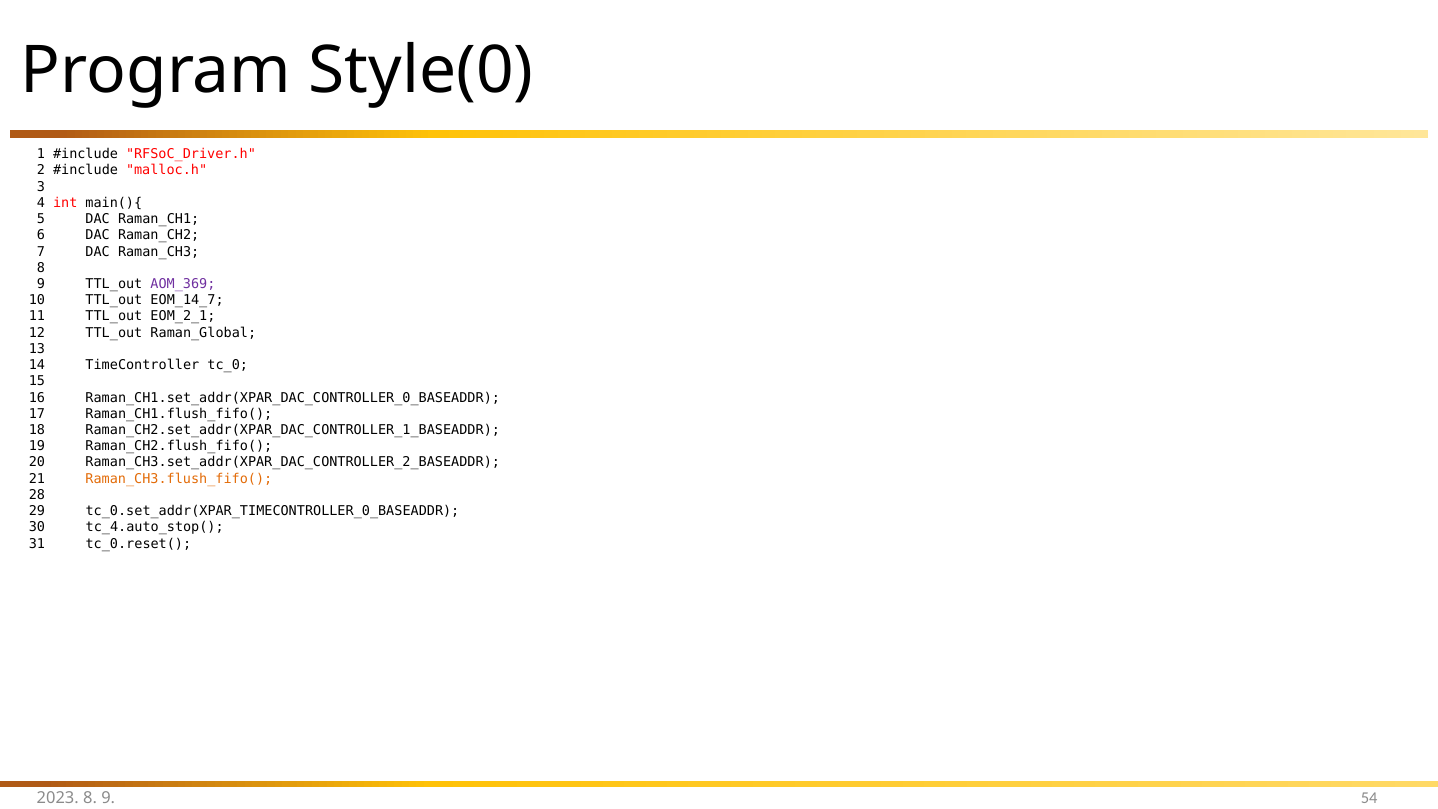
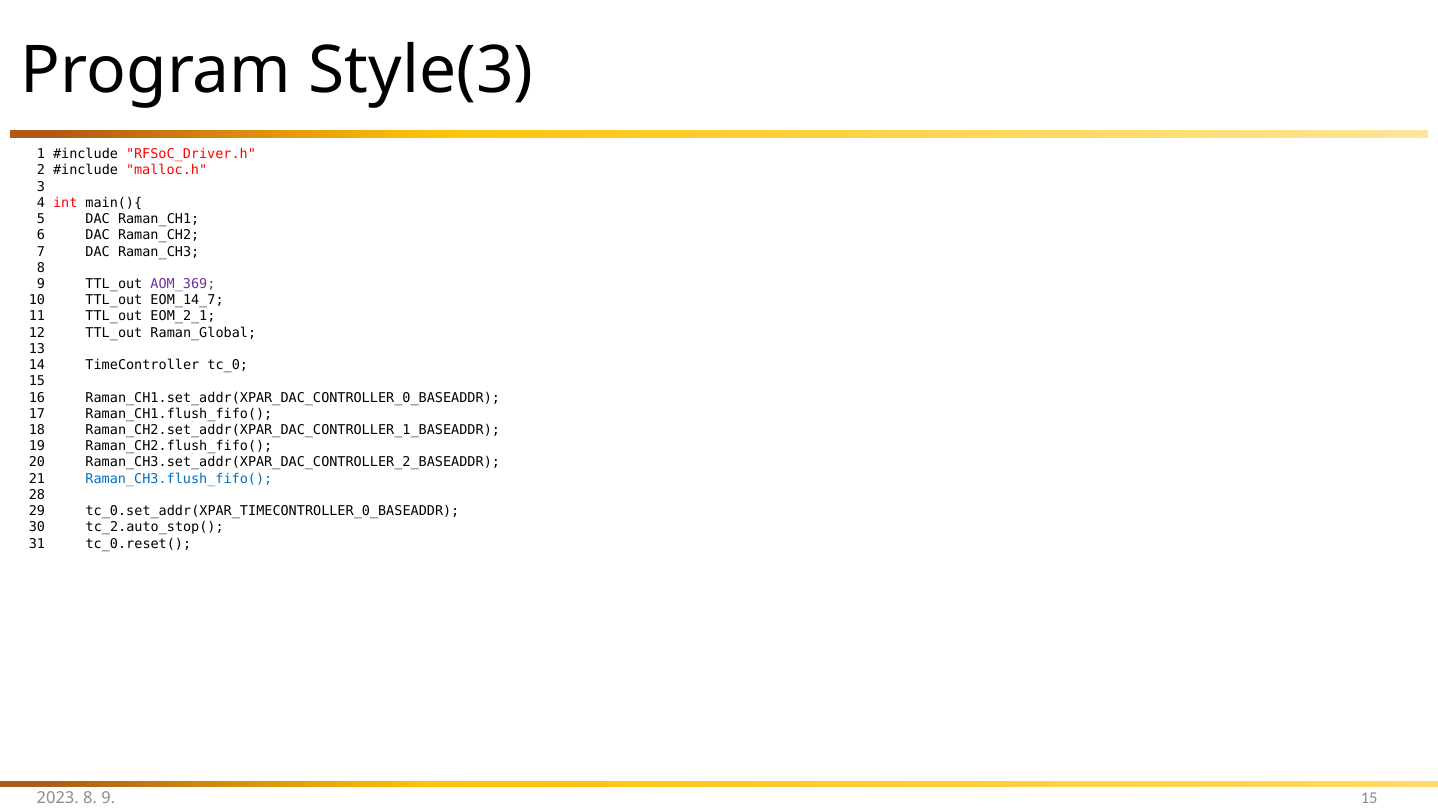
Style(0: Style(0 -> Style(3 (421, 71)
Raman_CH3.flush_fifo( colour: orange -> blue (179, 479)
tc_4.auto_stop(: tc_4.auto_stop( -> tc_2.auto_stop( (155, 527)
9 54: 54 -> 15 (1369, 798)
